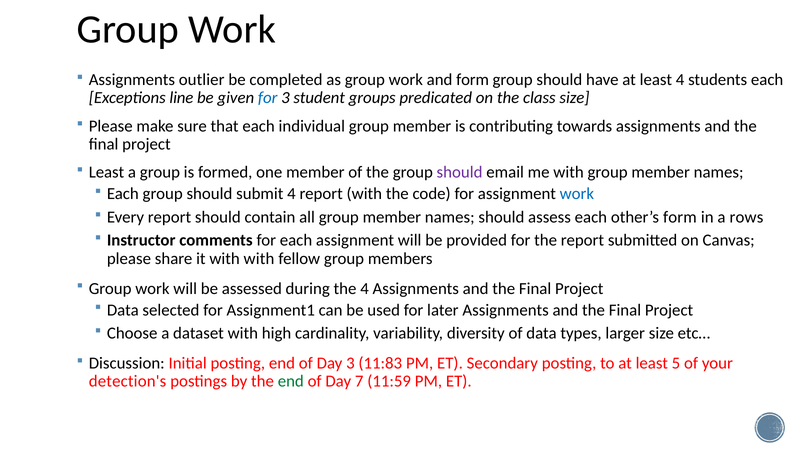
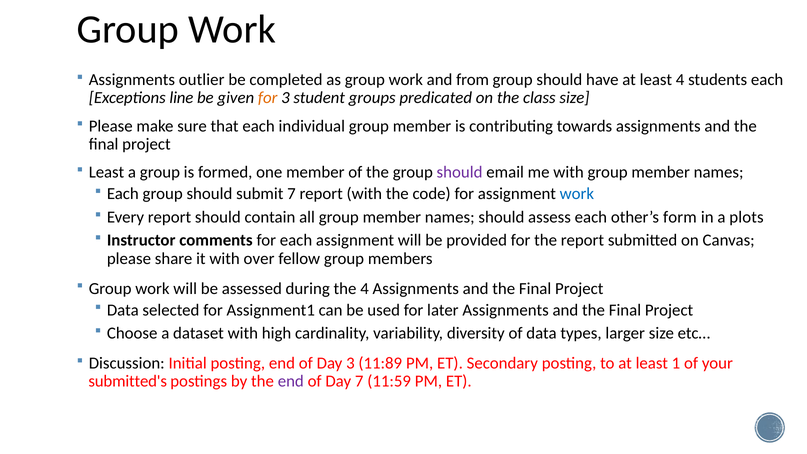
and form: form -> from (473, 80)
for colour: blue -> orange (268, 98)
submit 4: 4 -> 7 (291, 194)
rows: rows -> plots (746, 217)
with with: with -> over (259, 258)
11:83: 11:83 -> 11:89 (380, 363)
5: 5 -> 1 (676, 363)
detection's: detection's -> submitted's (128, 381)
end colour: green -> purple (291, 381)
